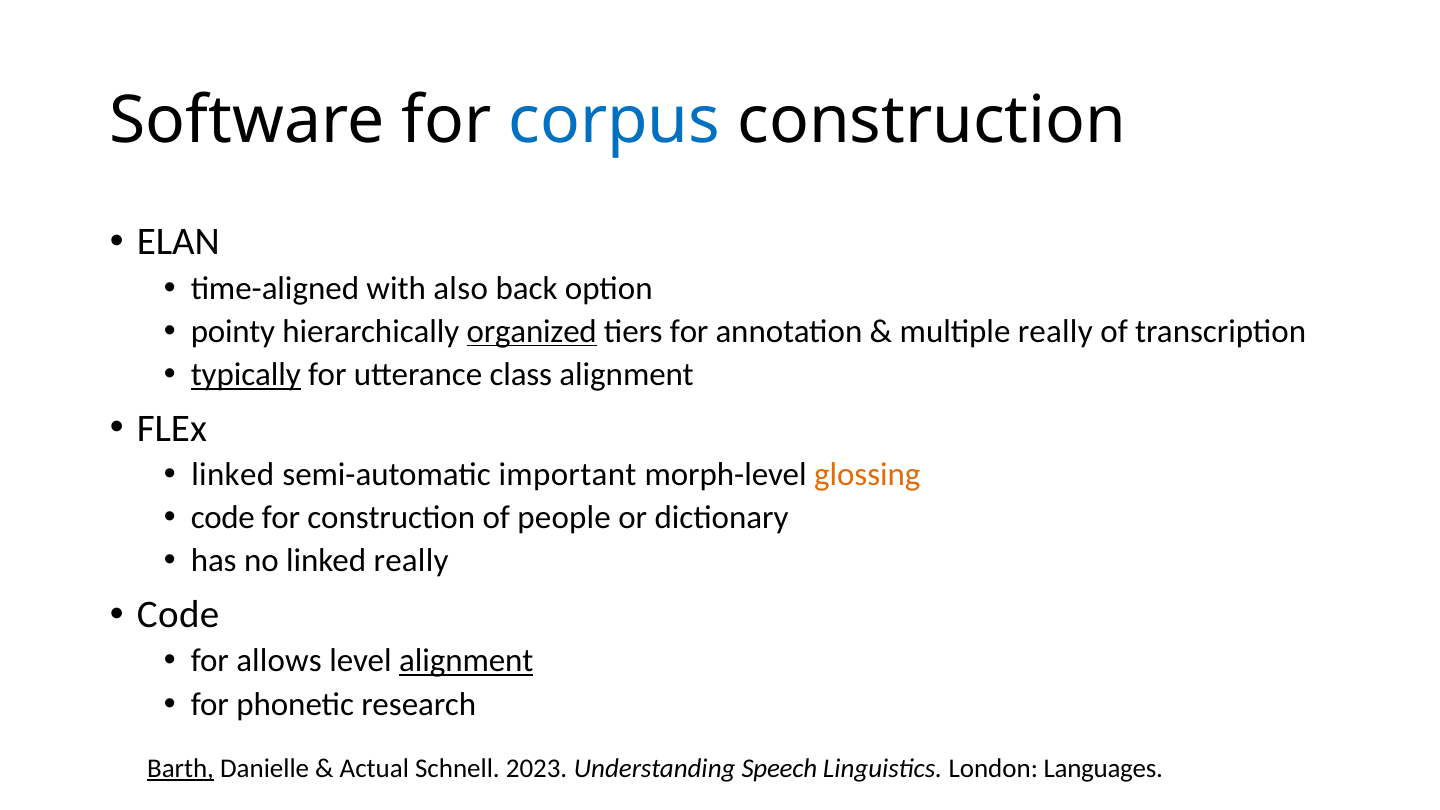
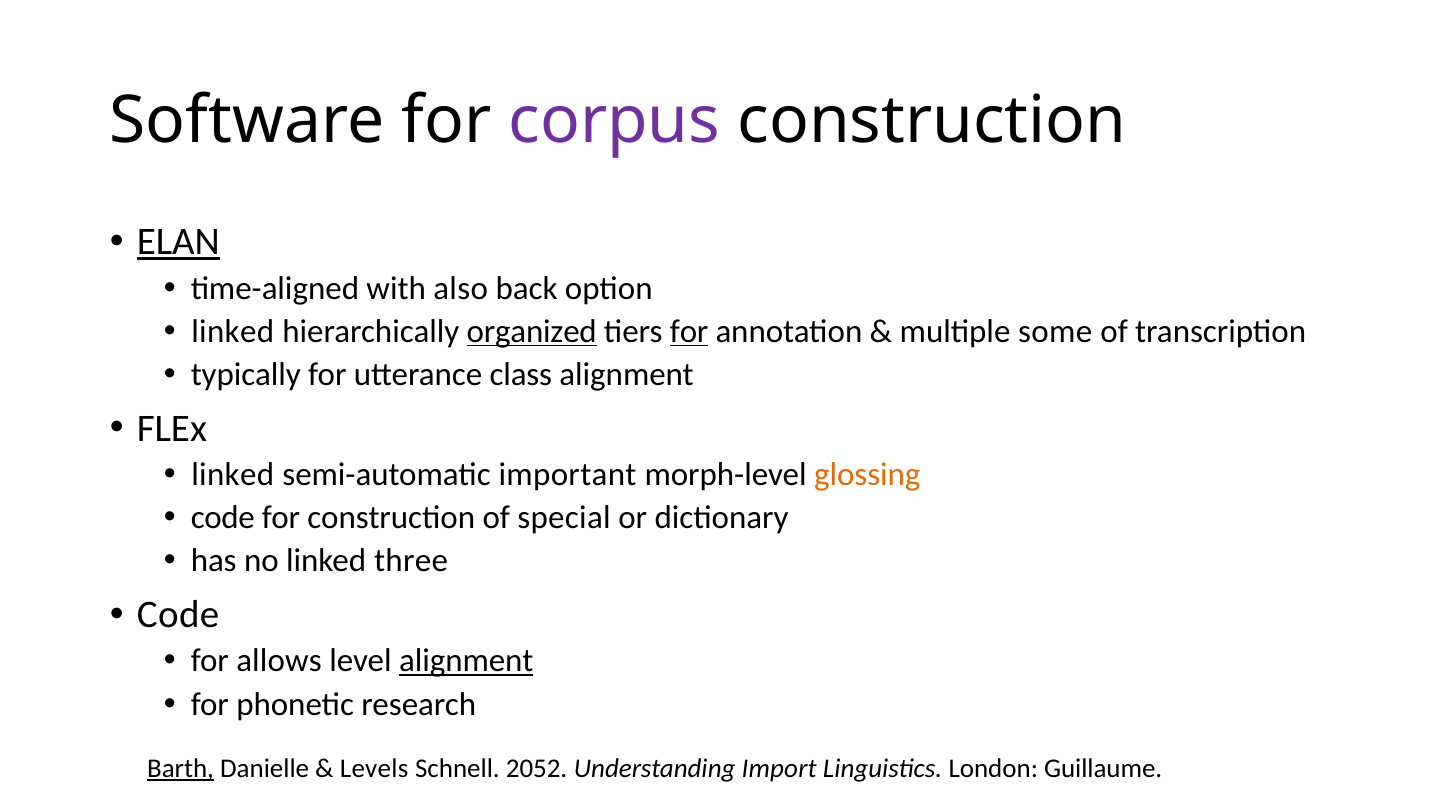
corpus colour: blue -> purple (614, 121)
ELAN underline: none -> present (178, 242)
pointy: pointy -> linked (233, 331)
for underline: none -> present (689, 331)
multiple really: really -> some (1055, 331)
typically underline: present -> none (246, 374)
people: people -> special (564, 518)
linked really: really -> three (411, 561)
Actual: Actual -> Levels (374, 768)
2023: 2023 -> 2052 (537, 768)
Speech: Speech -> Import (779, 768)
Languages: Languages -> Guillaume (1103, 768)
